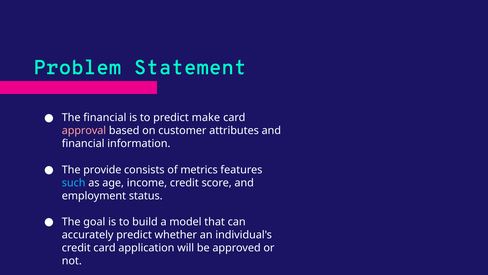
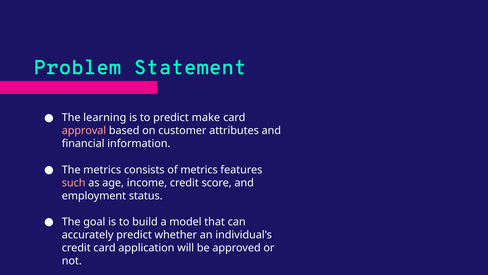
The financial: financial -> learning (105, 117)
The provide: provide -> metrics (102, 169)
such colour: light blue -> pink (74, 182)
